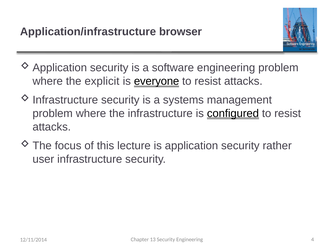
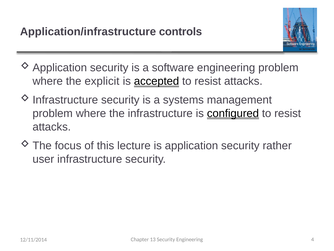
browser: browser -> controls (180, 32)
everyone: everyone -> accepted (157, 81)
